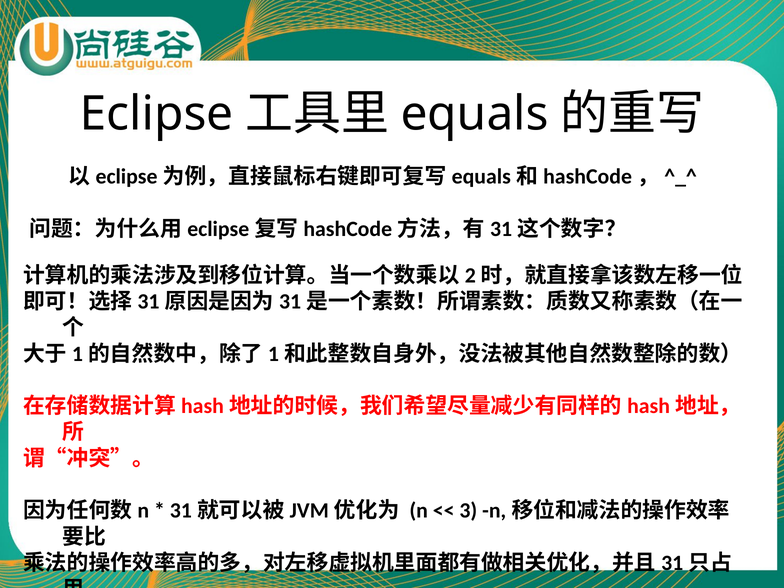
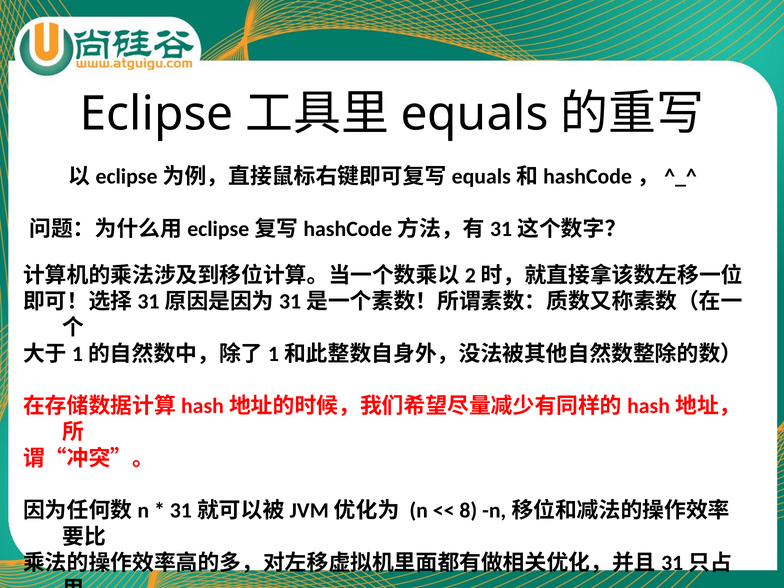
3: 3 -> 8 (468, 511)
